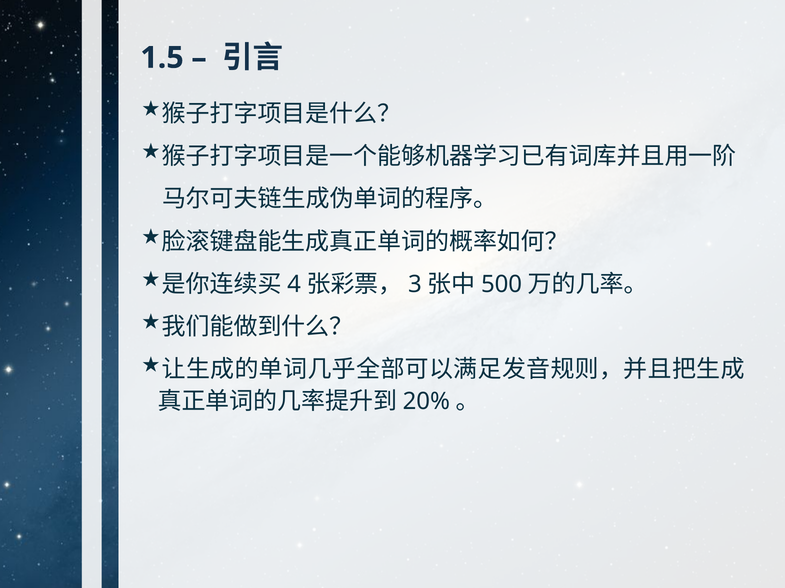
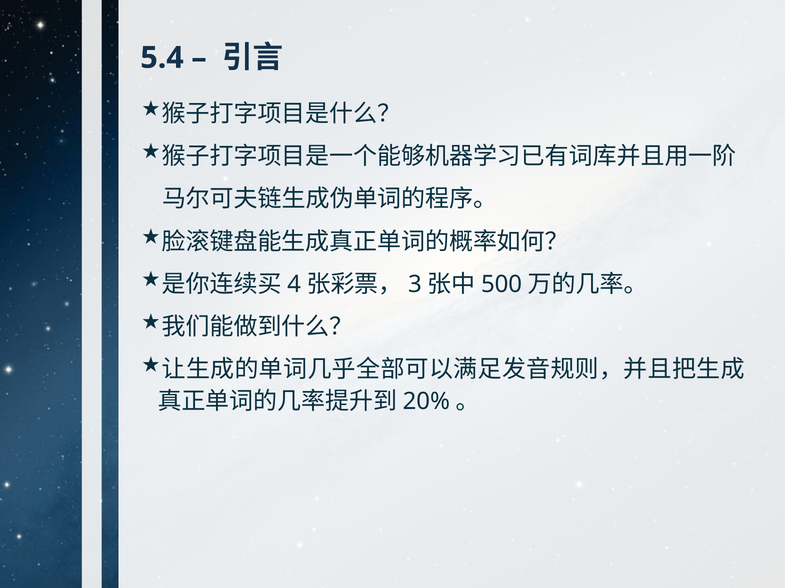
1.5: 1.5 -> 5.4 (162, 58)
